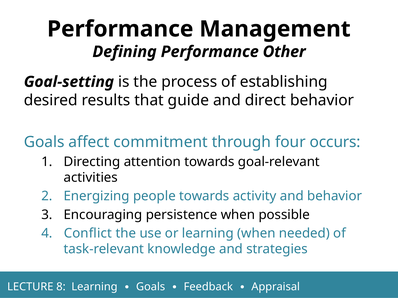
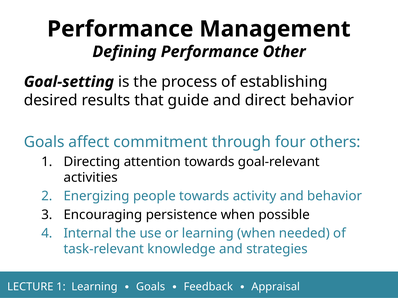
occurs: occurs -> others (335, 142)
Conflict: Conflict -> Internal (88, 234)
LECTURE 8: 8 -> 1 (61, 287)
